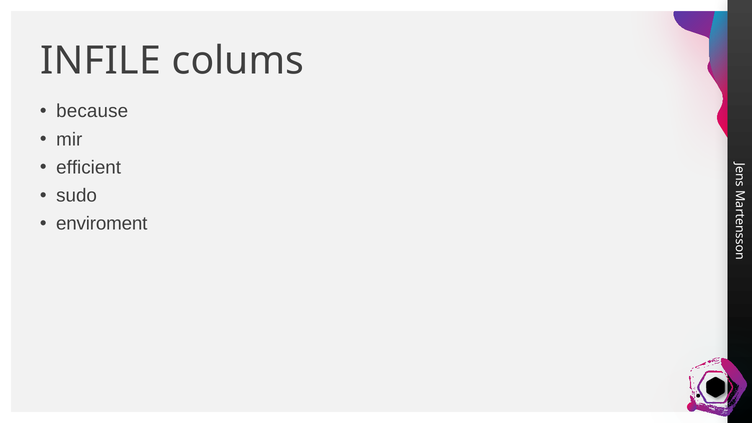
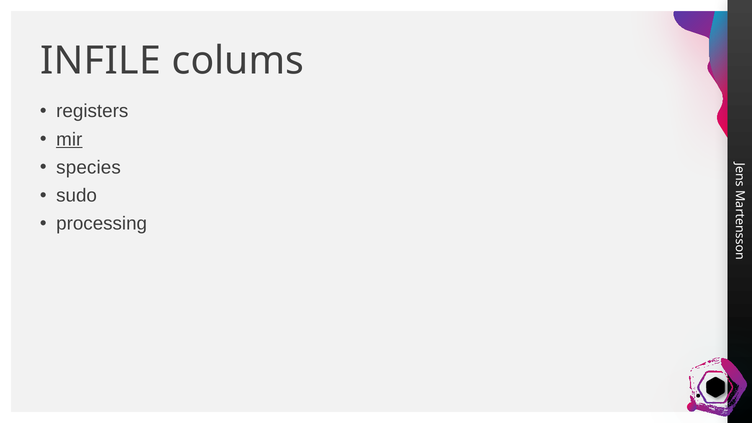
because: because -> registers (92, 111)
mir underline: none -> present (69, 139)
efficient: efficient -> species (89, 167)
enviroment: enviroment -> processing (102, 224)
